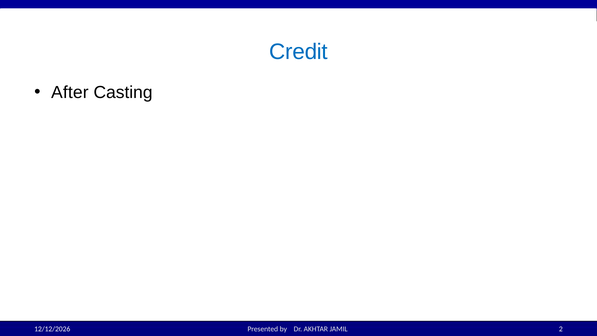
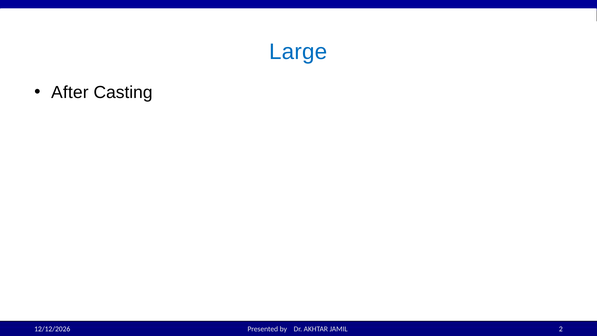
Credit: Credit -> Large (298, 52)
